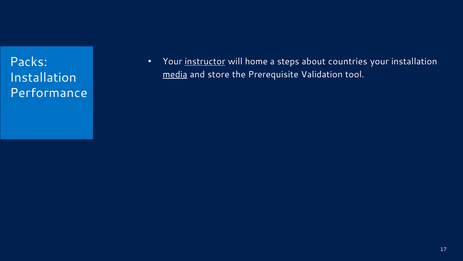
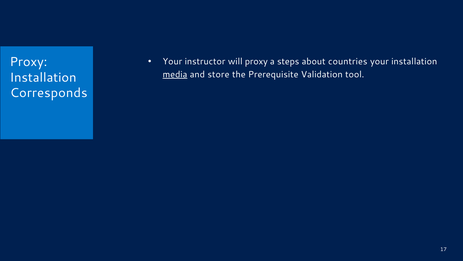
instructor underline: present -> none (205, 61)
will home: home -> proxy (256, 61)
Packs: Packs -> Proxy (28, 62)
Performance: Performance -> Corresponds (49, 93)
